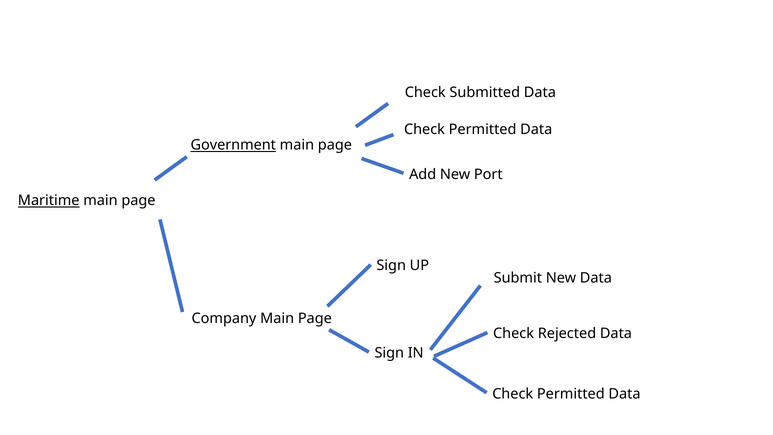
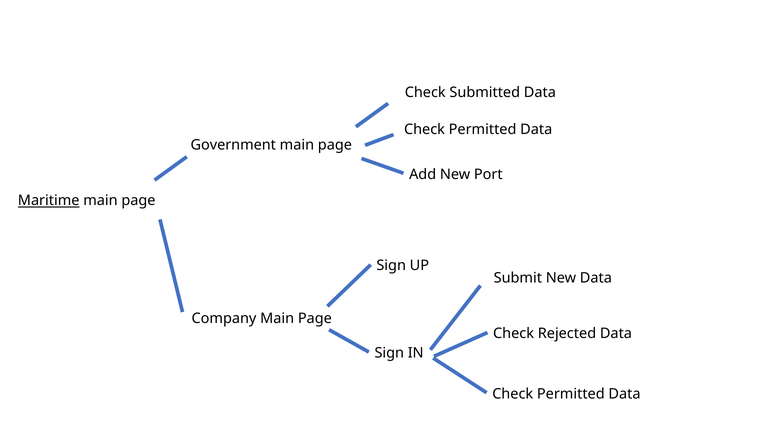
Government underline: present -> none (233, 145)
